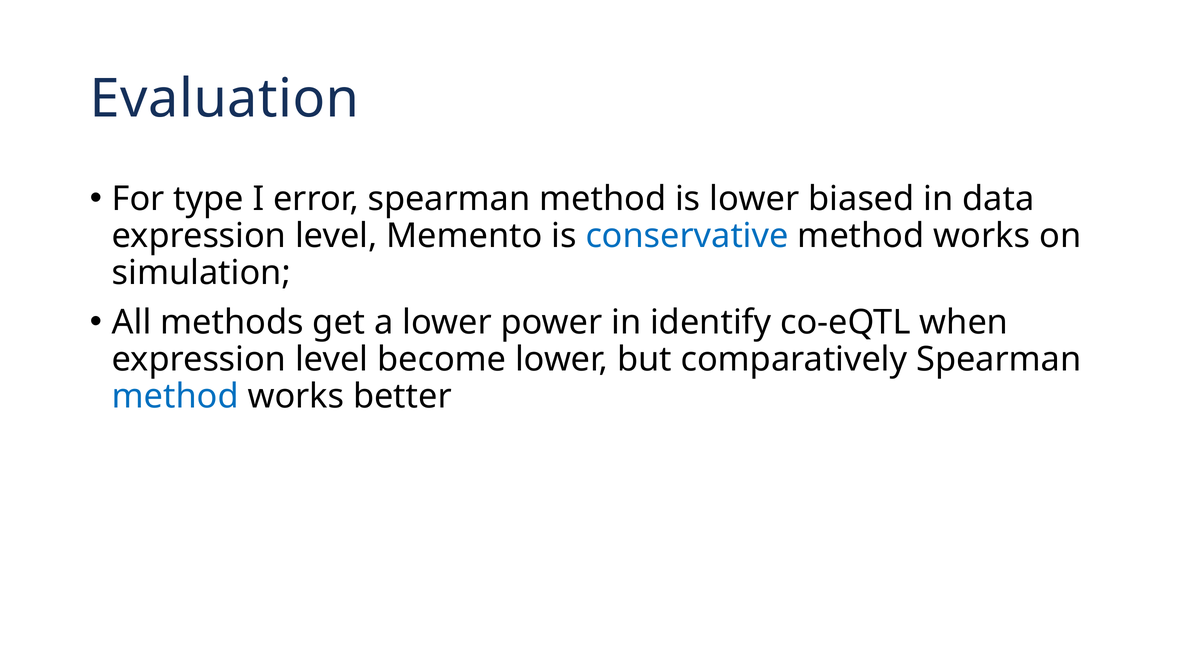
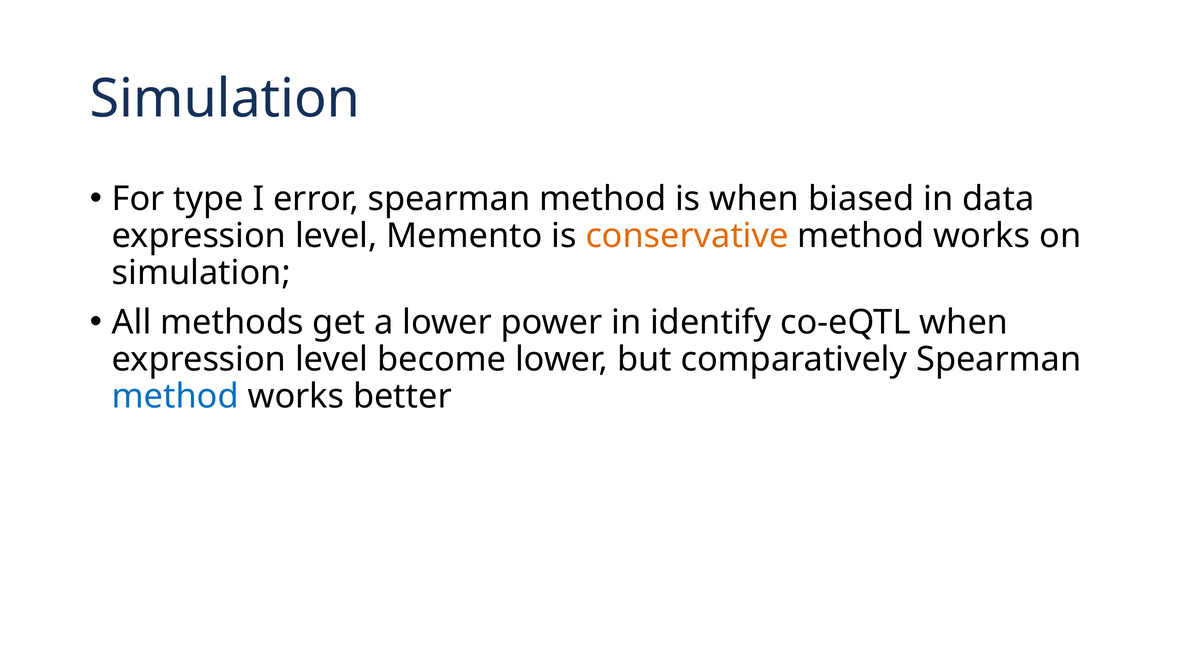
Evaluation: Evaluation -> Simulation (225, 99)
is lower: lower -> when (754, 199)
conservative colour: blue -> orange (687, 236)
